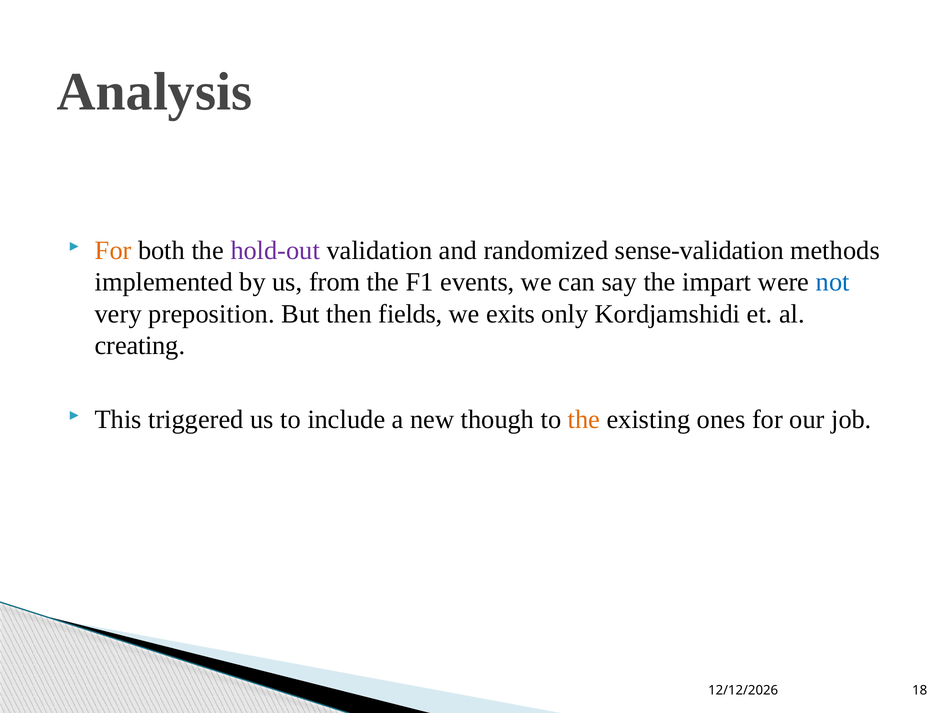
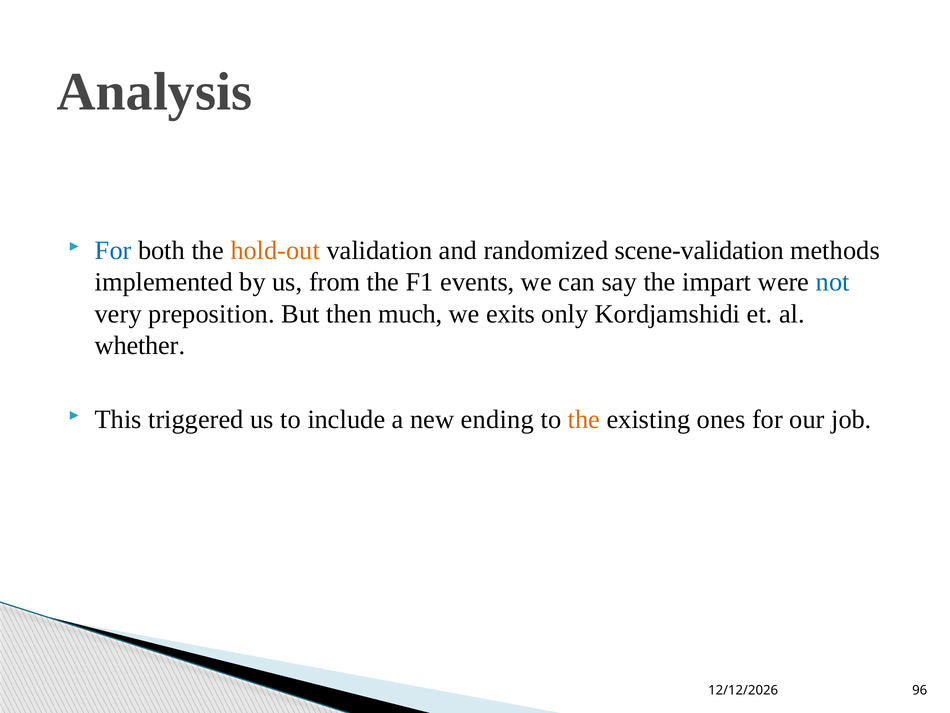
For colour: orange -> blue (113, 250)
hold-out colour: purple -> orange (275, 250)
sense-validation: sense-validation -> scene-validation (699, 250)
fields: fields -> much (410, 314)
creating: creating -> whether (140, 345)
though: though -> ending (497, 419)
18: 18 -> 96 (920, 690)
